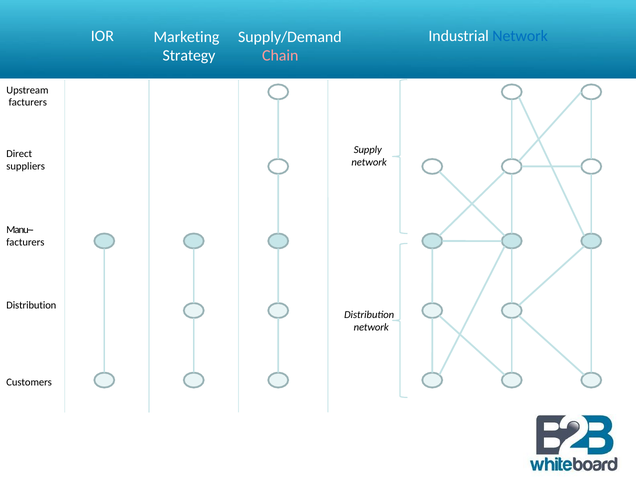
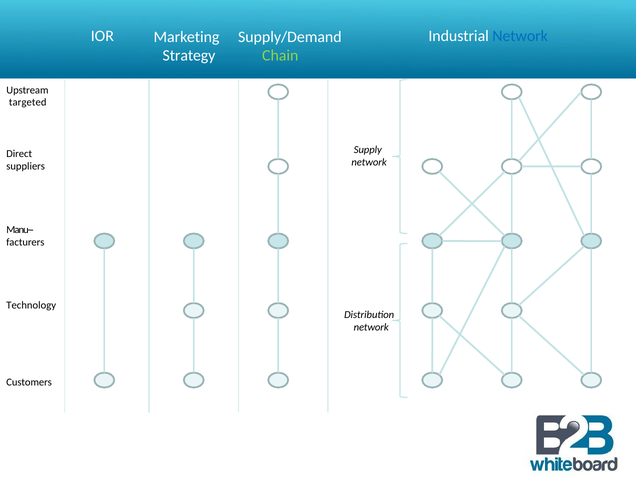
Chain colour: pink -> light green (280, 55)
facturers: facturers -> targeted (28, 102)
Distribution: Distribution -> Technology (31, 305)
